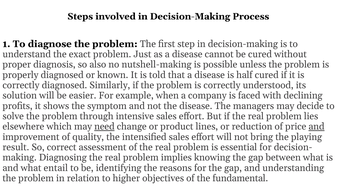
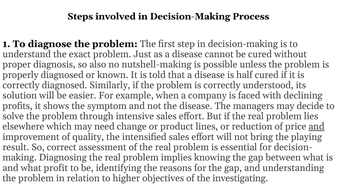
need underline: present -> none (104, 126)
entail: entail -> profit (56, 168)
fundamental: fundamental -> investigating (240, 178)
